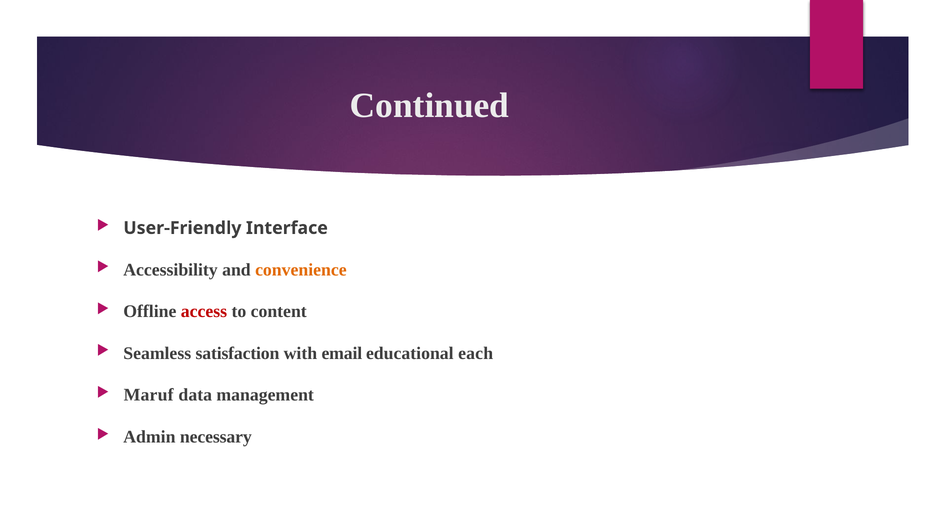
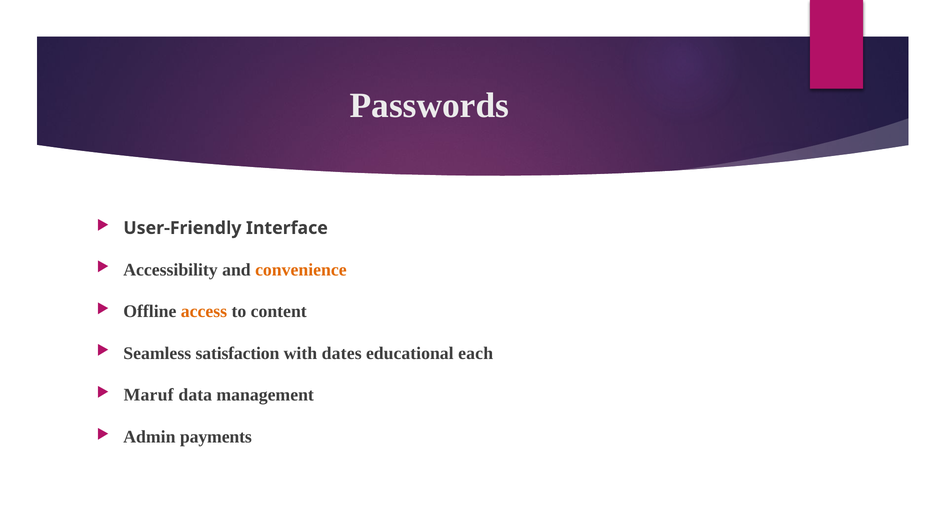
Continued: Continued -> Passwords (429, 105)
access colour: red -> orange (204, 312)
email: email -> dates (342, 353)
necessary: necessary -> payments (216, 437)
